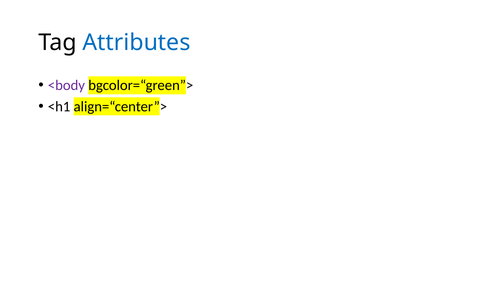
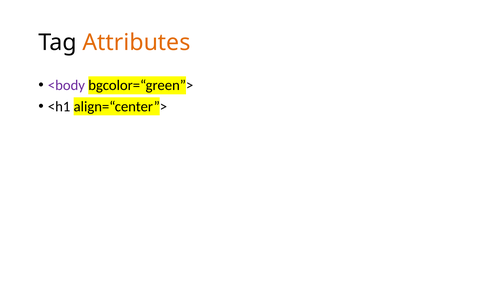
Attributes colour: blue -> orange (136, 42)
